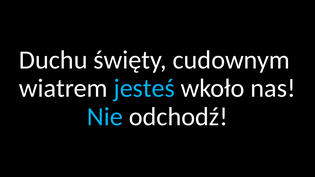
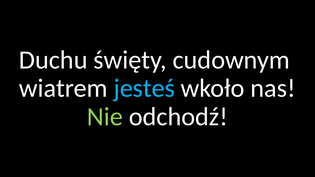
Nie colour: light blue -> light green (105, 117)
